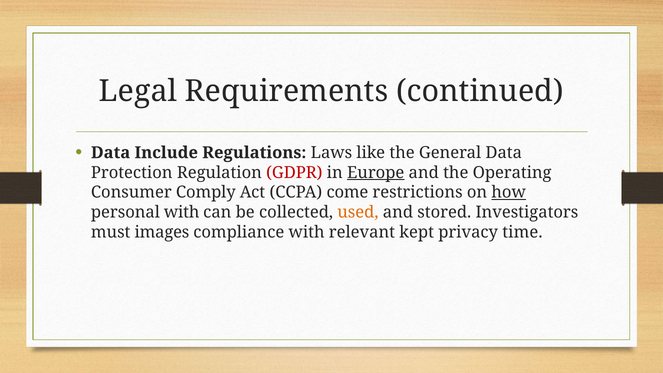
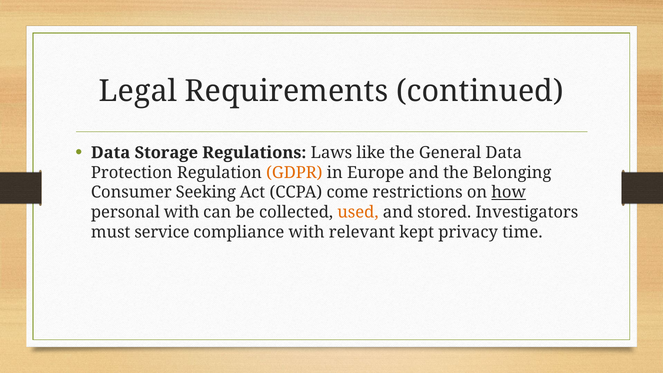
Include: Include -> Storage (166, 153)
GDPR colour: red -> orange (294, 173)
Europe underline: present -> none (376, 173)
Operating: Operating -> Belonging (512, 173)
Comply: Comply -> Seeking (206, 192)
images: images -> service (162, 232)
